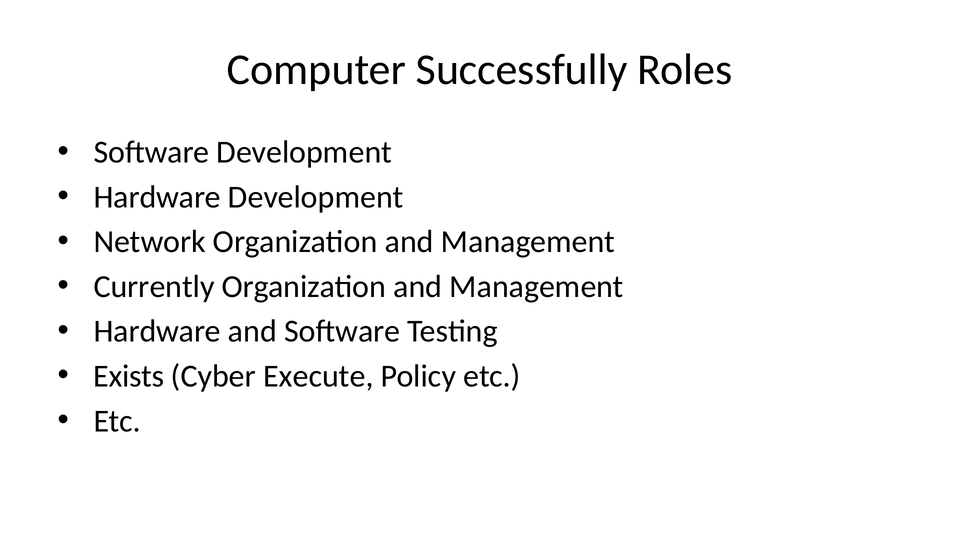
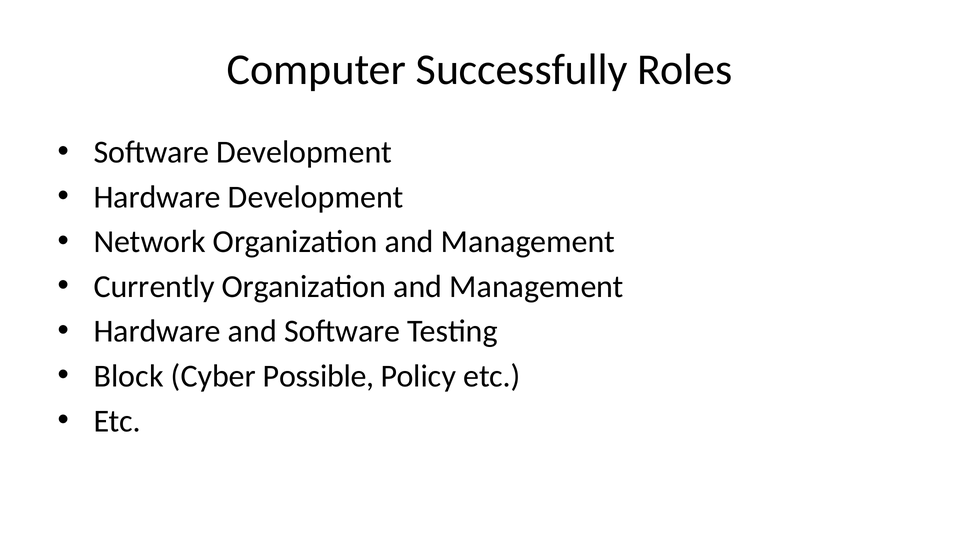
Exists: Exists -> Block (129, 376)
Execute: Execute -> Possible (319, 376)
